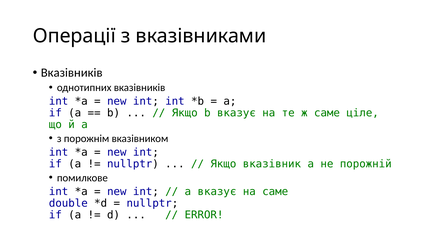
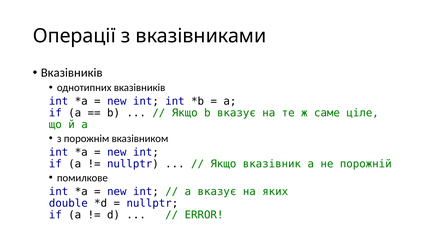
на саме: саме -> яких (275, 192)
